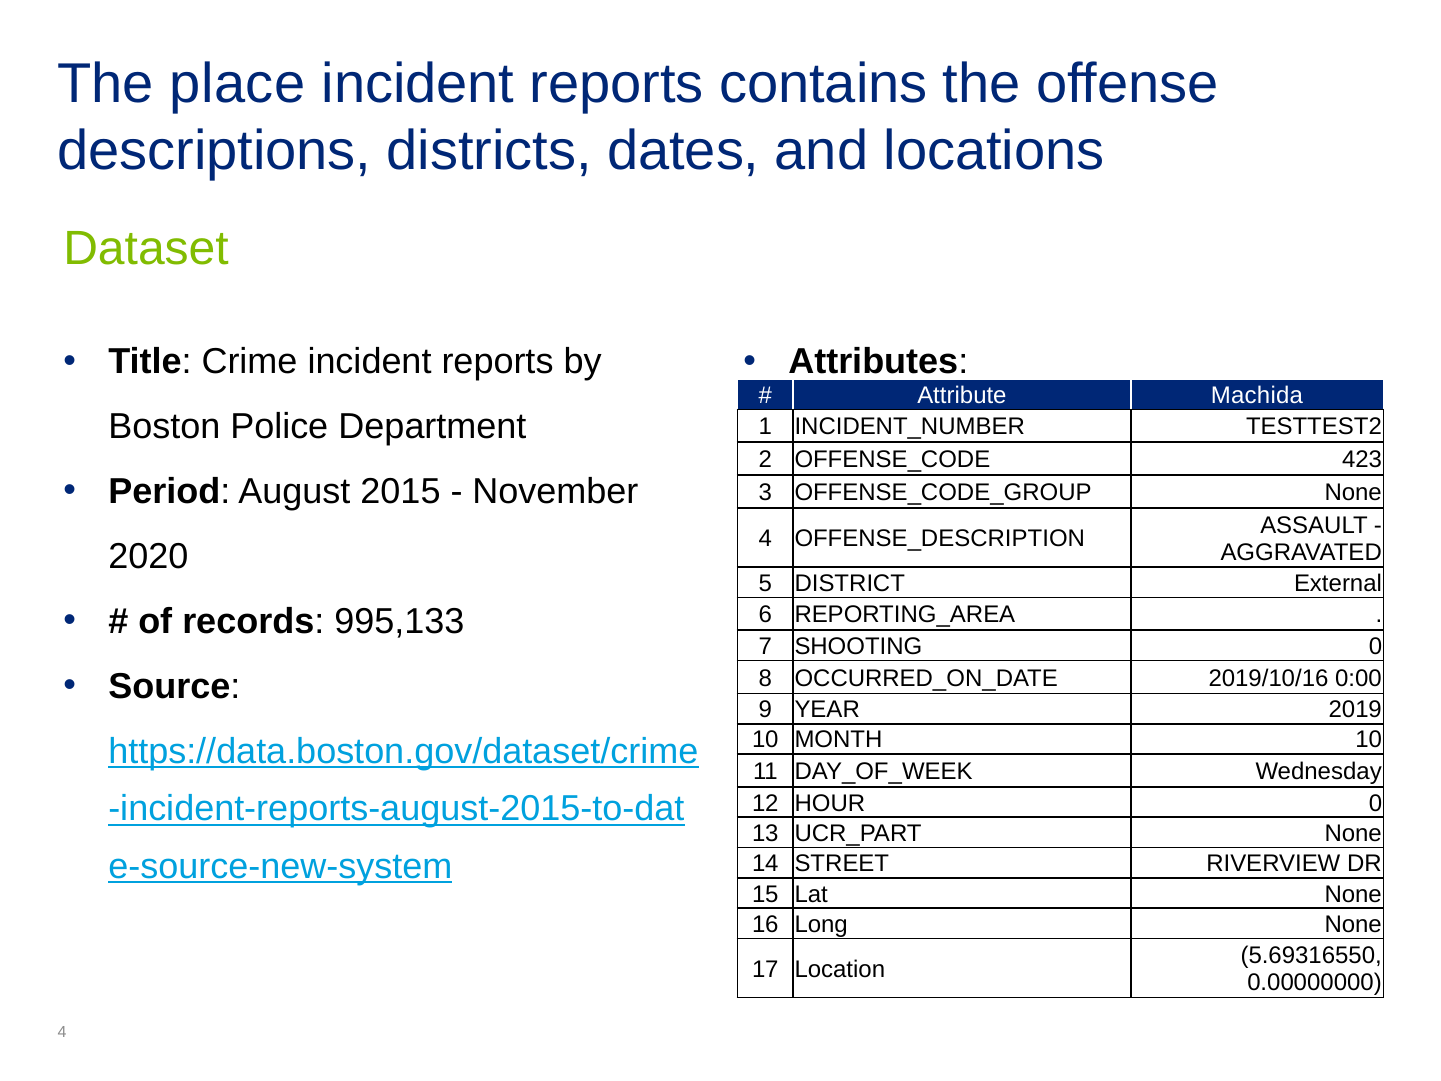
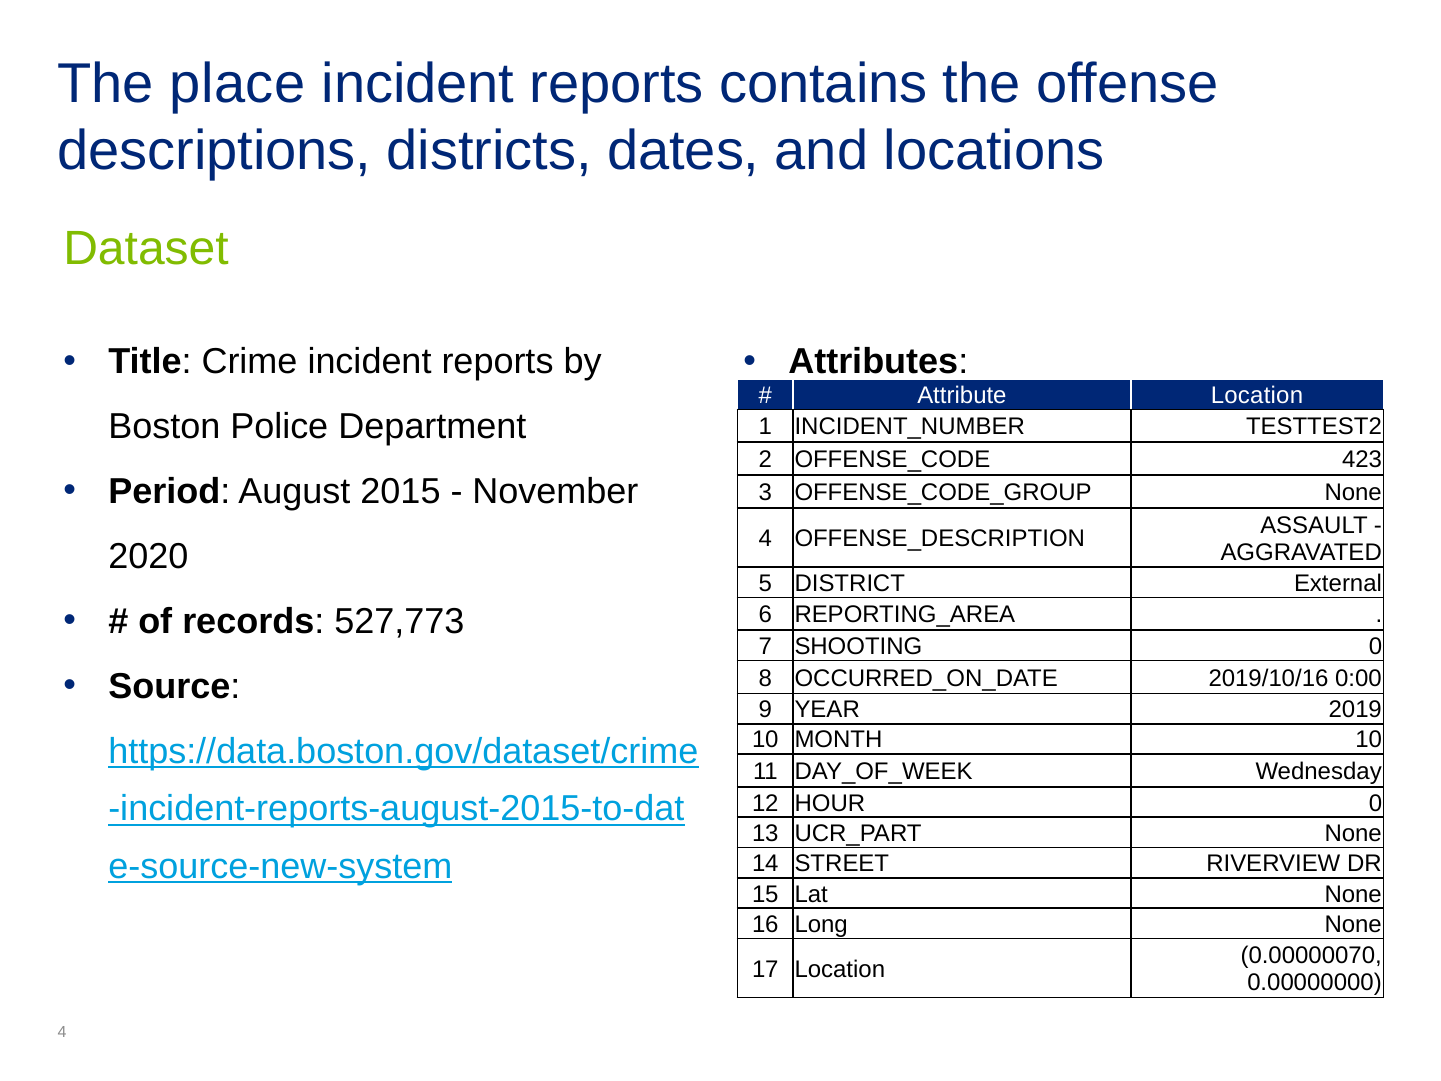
Attribute Machida: Machida -> Location (1257, 395)
995,133: 995,133 -> 527,773 (399, 621)
5.69316550: 5.69316550 -> 0.00000070 (1311, 955)
